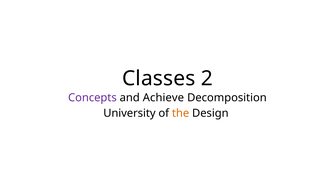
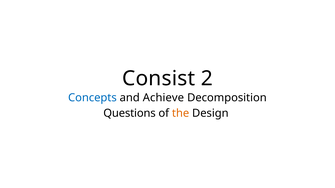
Classes: Classes -> Consist (159, 79)
Concepts colour: purple -> blue (92, 98)
University: University -> Questions (130, 113)
